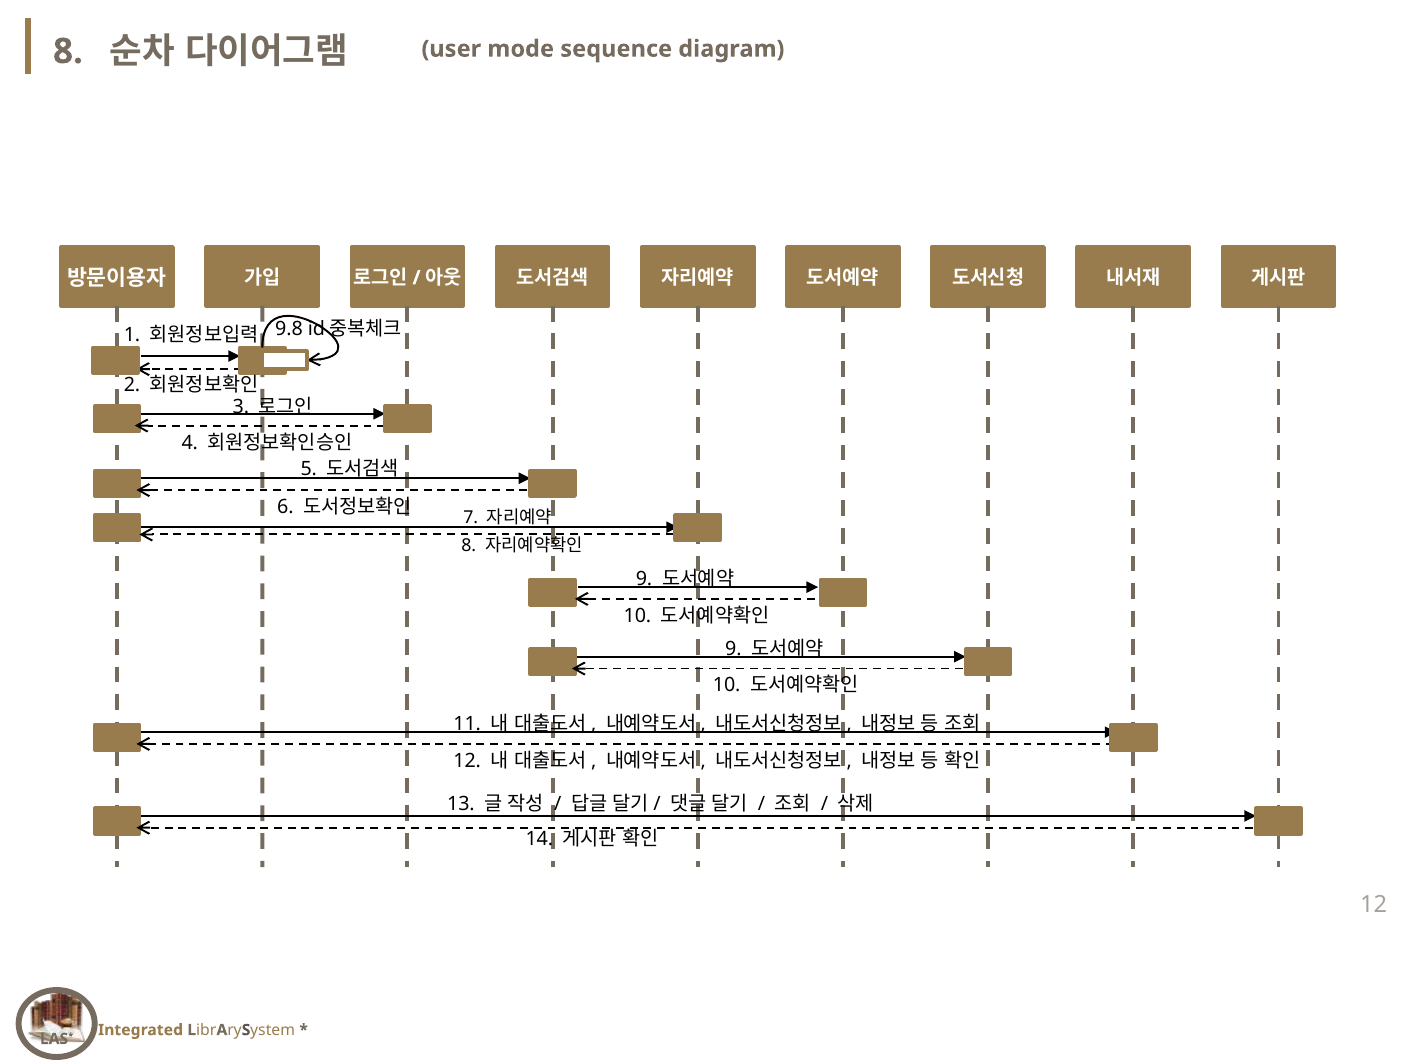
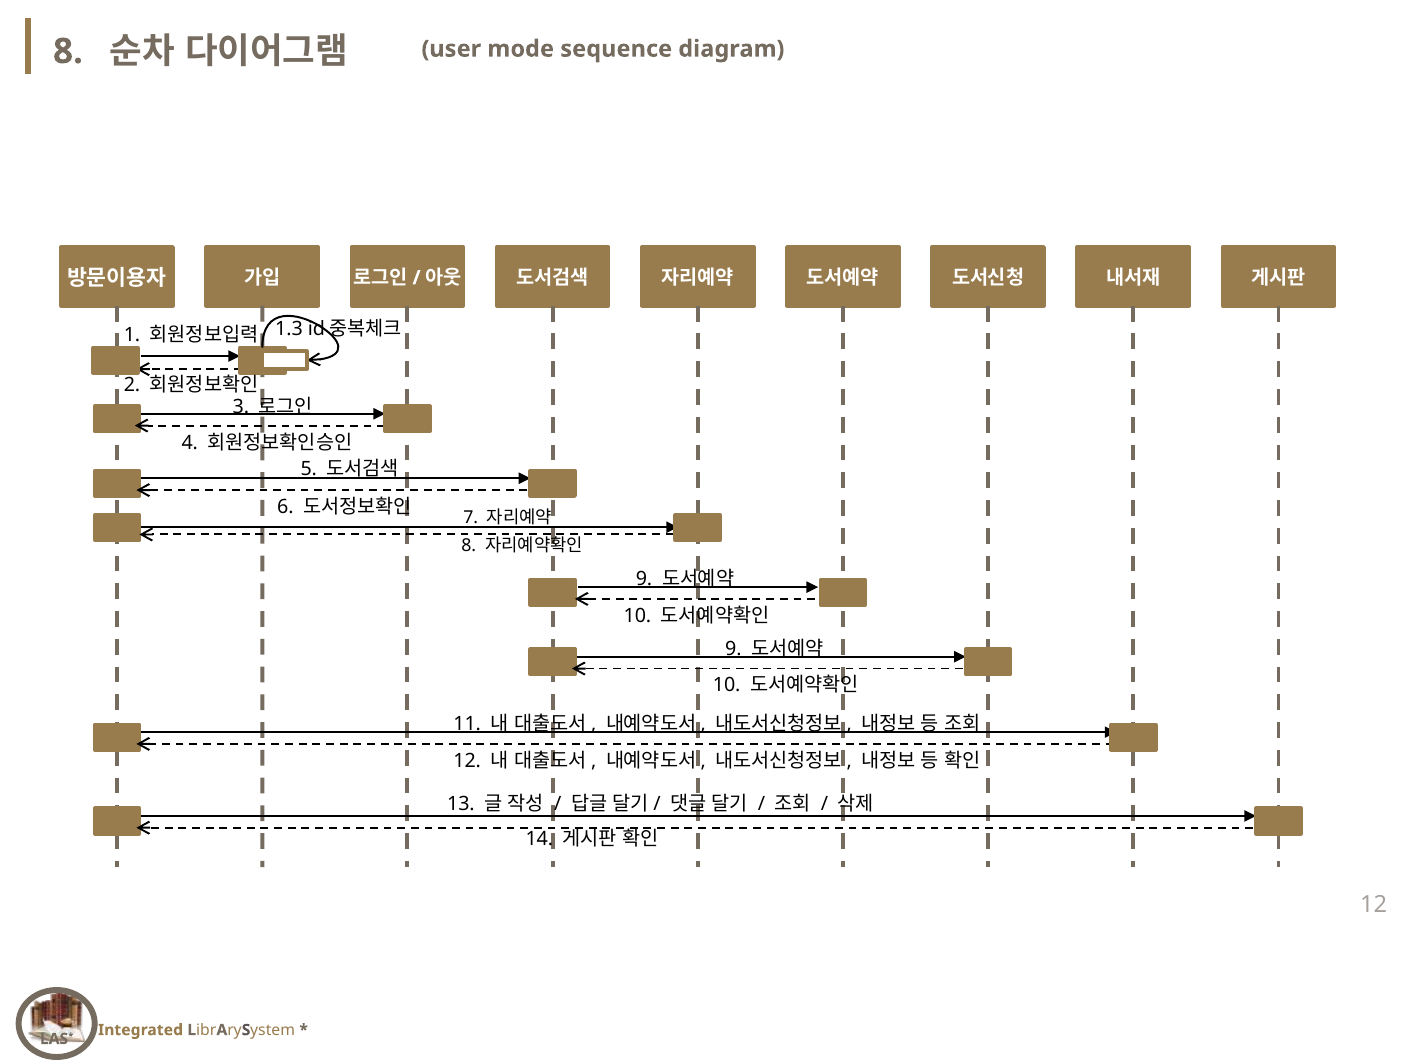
9.8: 9.8 -> 1.3 (289, 329)
